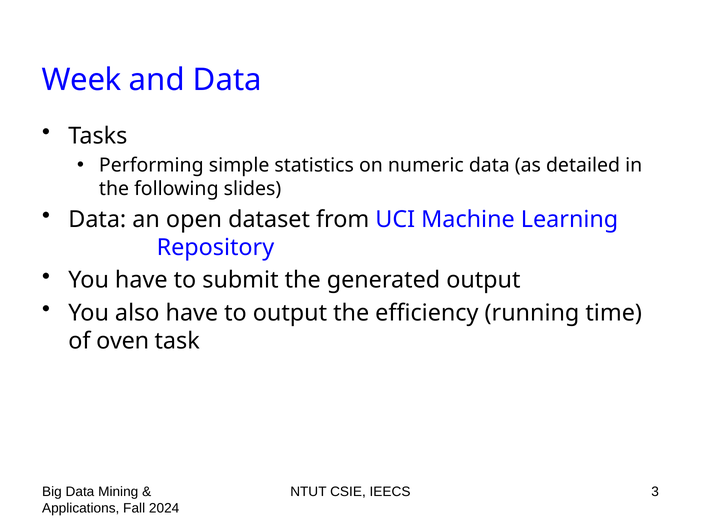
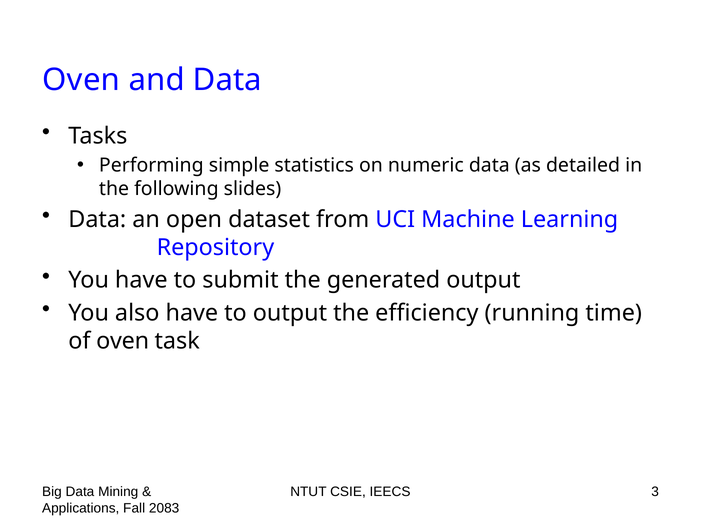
Week: Week -> Oven (81, 80)
2024: 2024 -> 2083 (164, 508)
